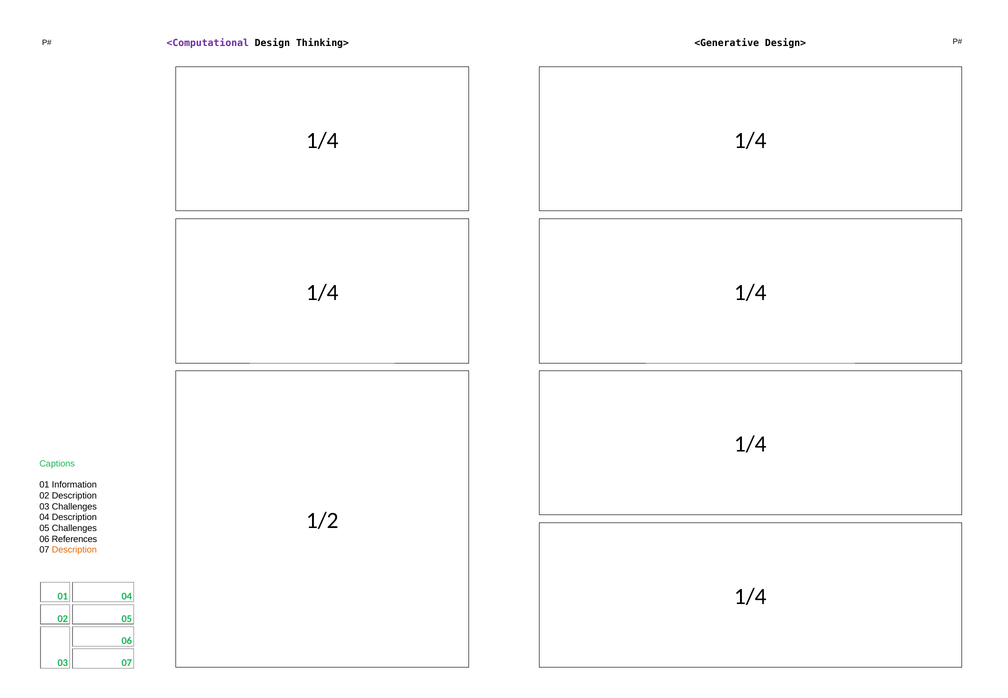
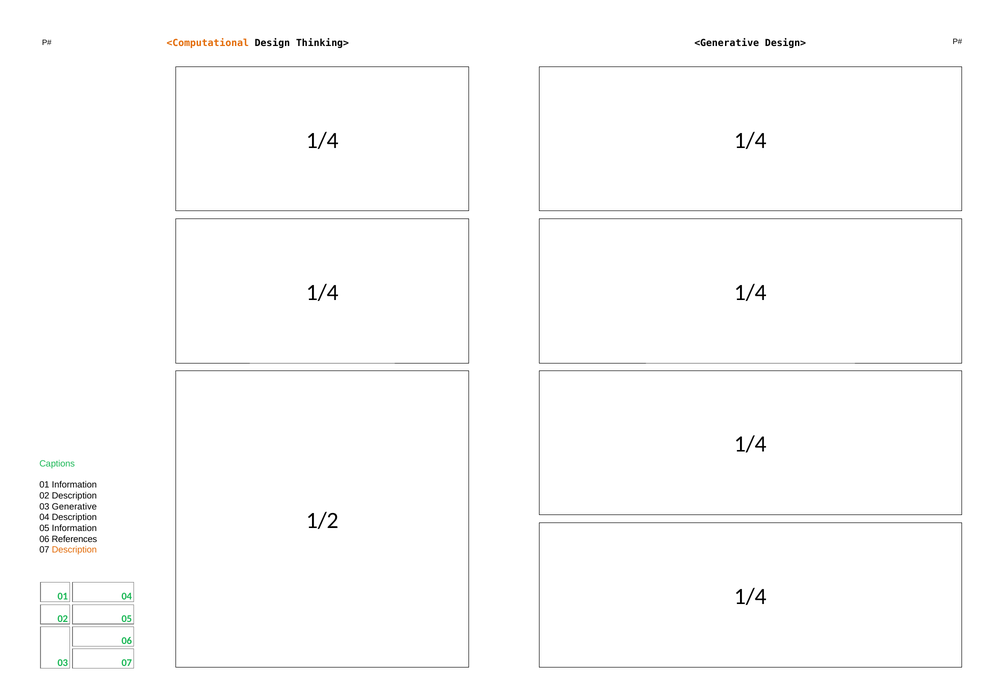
<Computational colour: purple -> orange (208, 43)
03 Challenges: Challenges -> Generative (74, 506)
05 Challenges: Challenges -> Information (74, 528)
